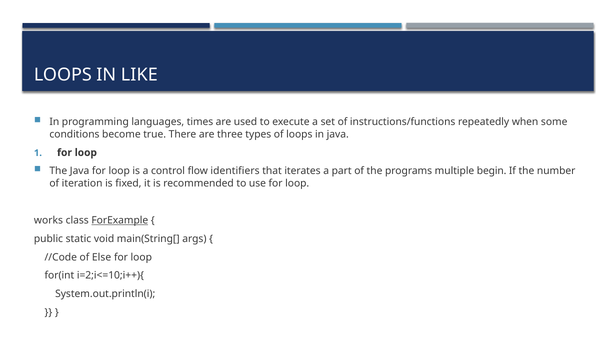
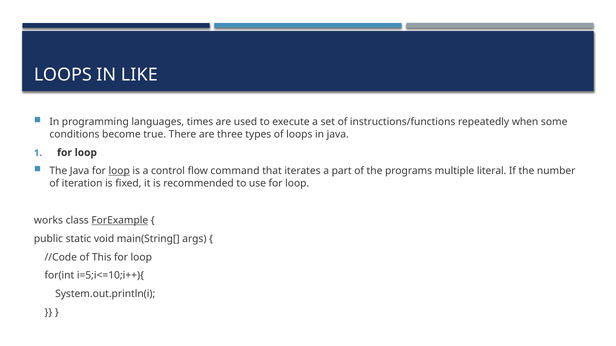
loop underline: none -> present (119, 171)
identifiers: identifiers -> command (235, 171)
begin: begin -> literal (492, 171)
Else: Else -> This (102, 258)
i=2;i<=10;i++){: i=2;i<=10;i++){ -> i=5;i<=10;i++){ (110, 276)
